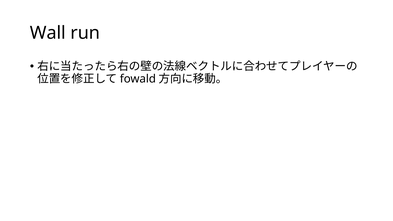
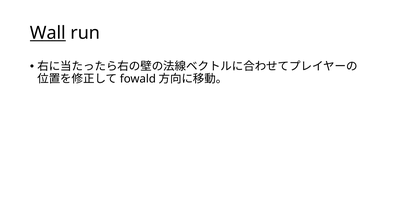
Wall underline: none -> present (48, 33)
